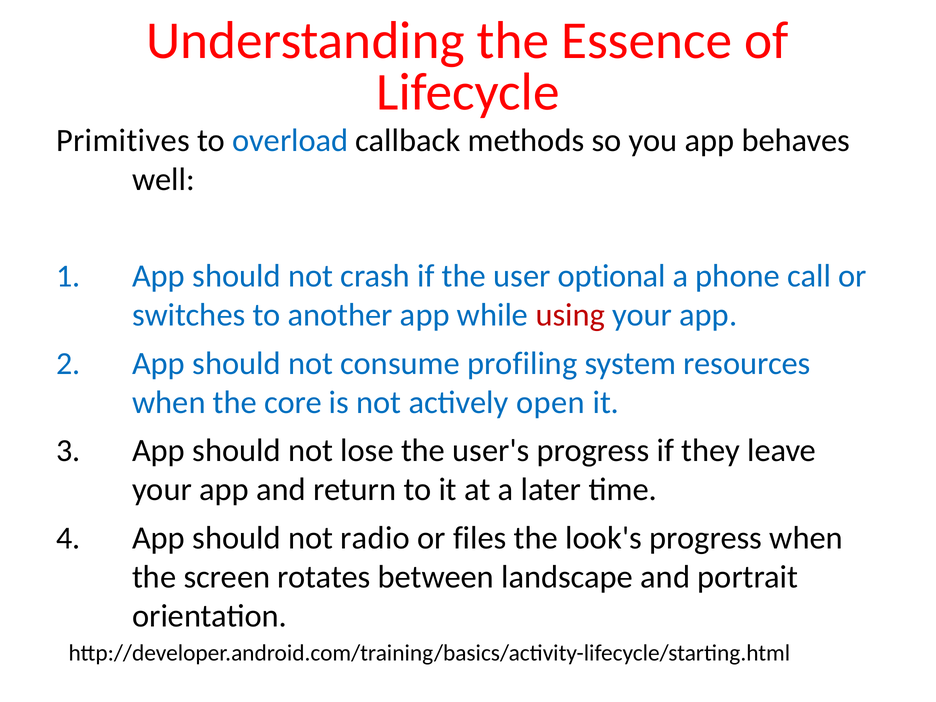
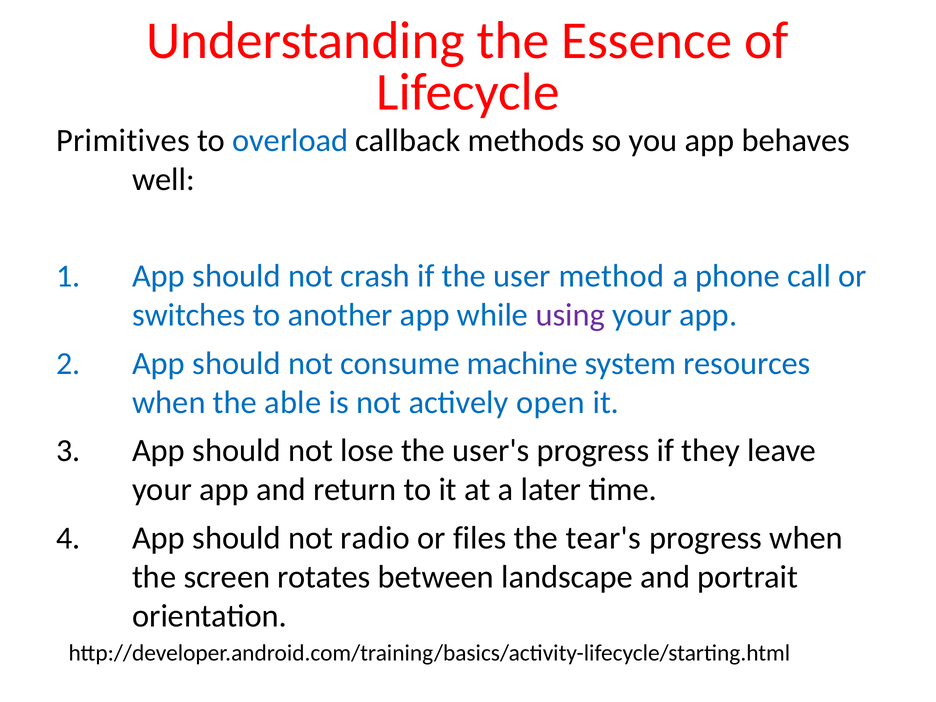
optional: optional -> method (611, 276)
using colour: red -> purple (570, 315)
profiling: profiling -> machine (522, 363)
core: core -> able (293, 402)
look's: look's -> tear's (603, 538)
